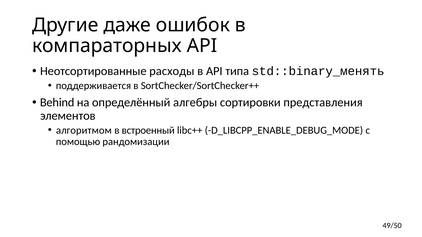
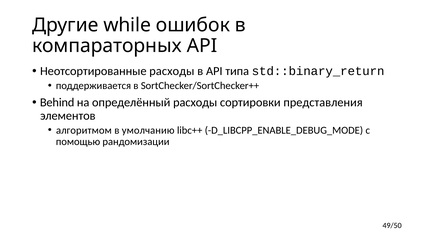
даже: даже -> while (127, 25)
std::binary_менять: std::binary_менять -> std::binary_return (318, 71)
определённый алгебры: алгебры -> расходы (195, 103)
встроенный: встроенный -> умолчанию (148, 130)
